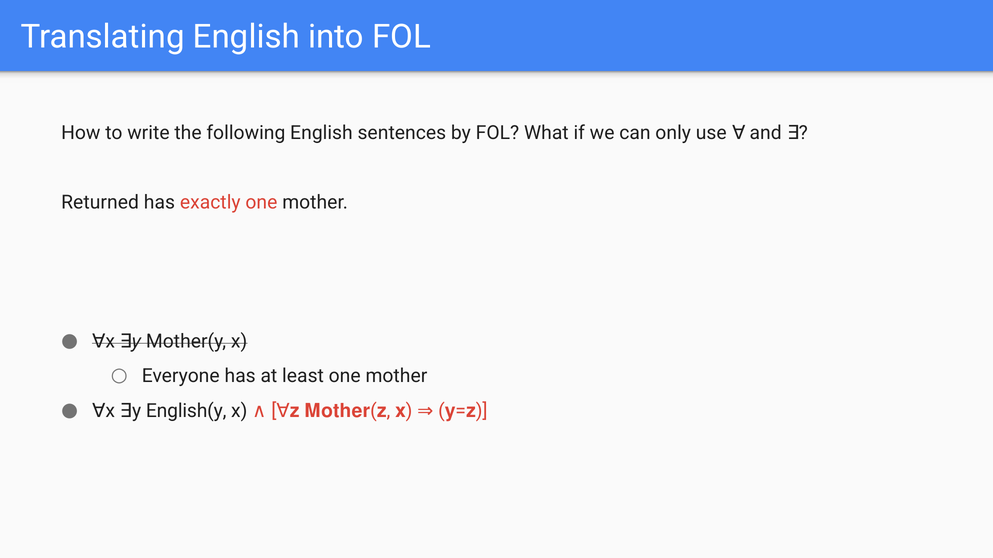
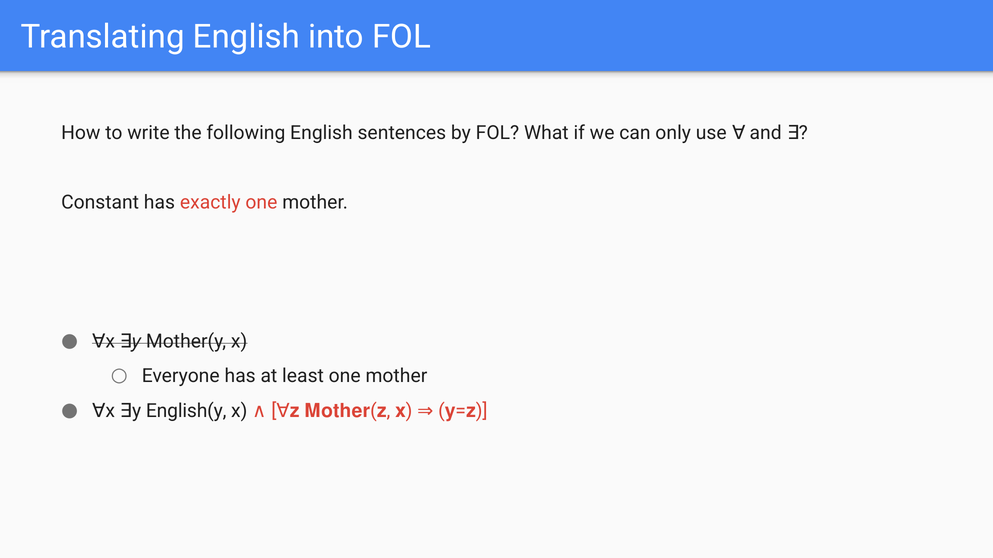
Returned: Returned -> Constant (100, 203)
